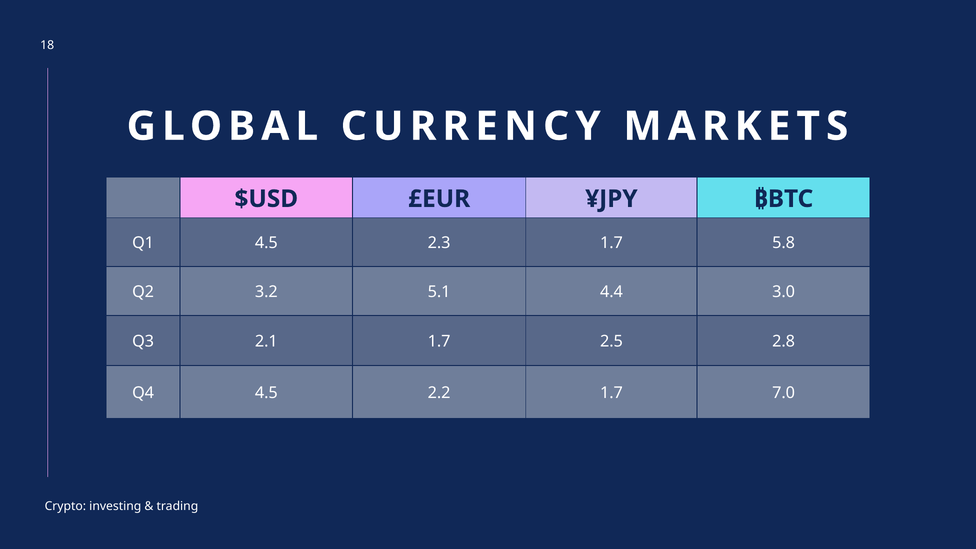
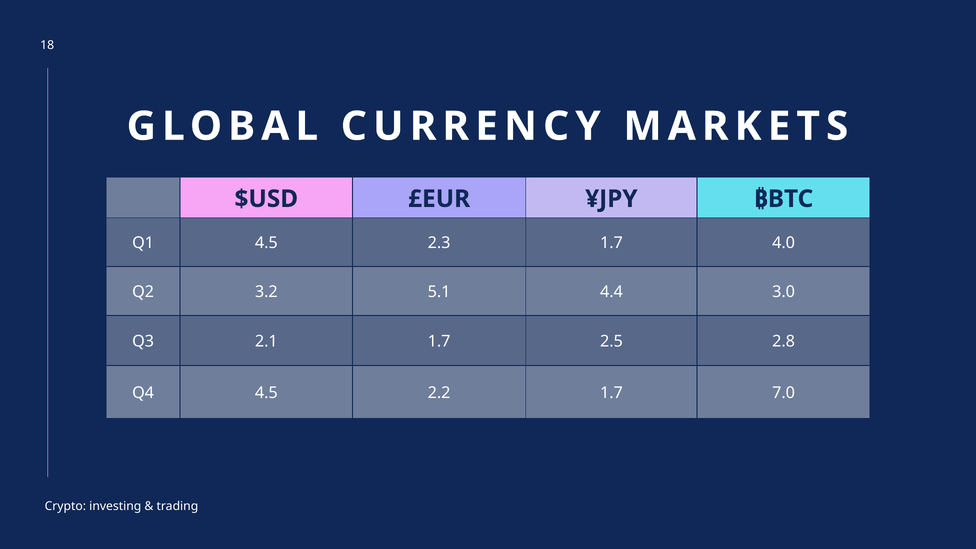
5.8: 5.8 -> 4.0 (784, 243)
